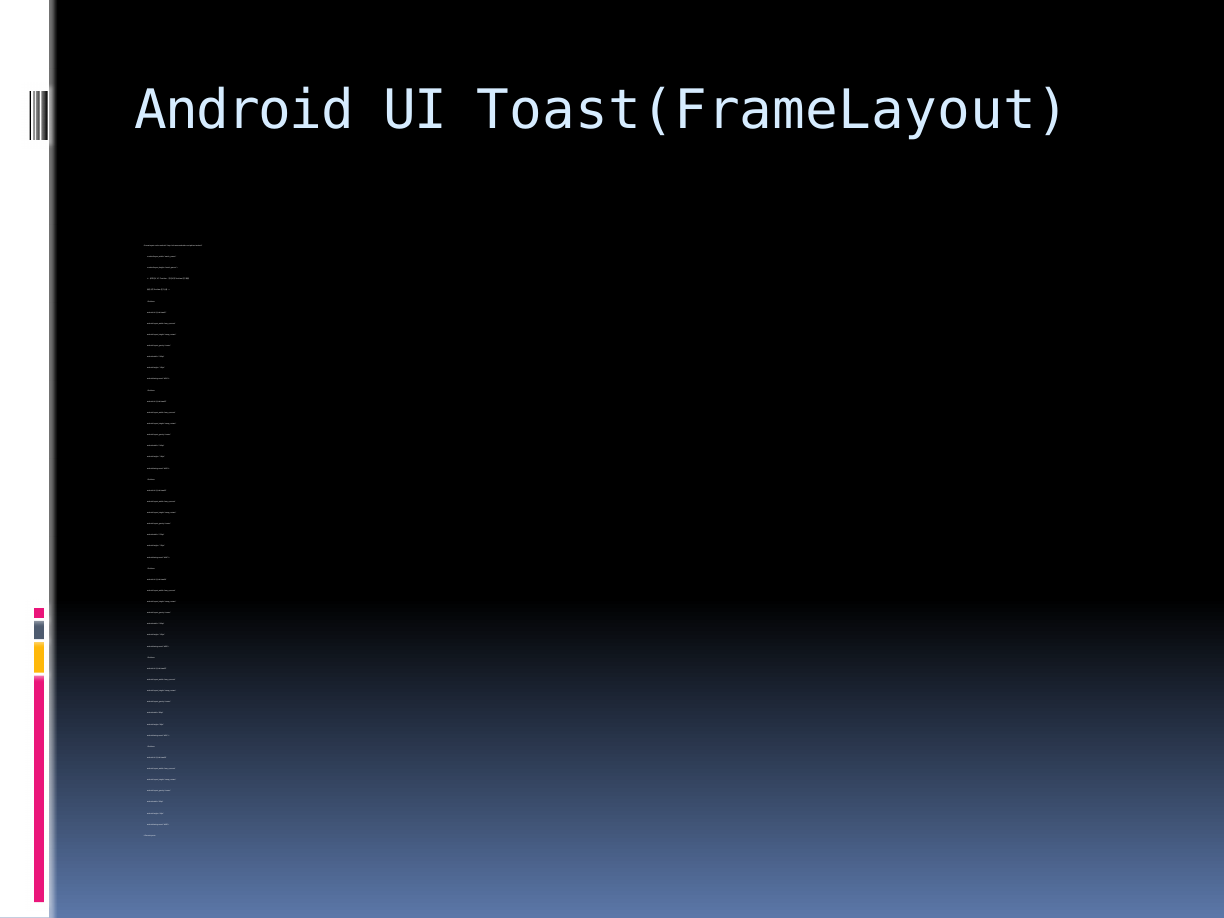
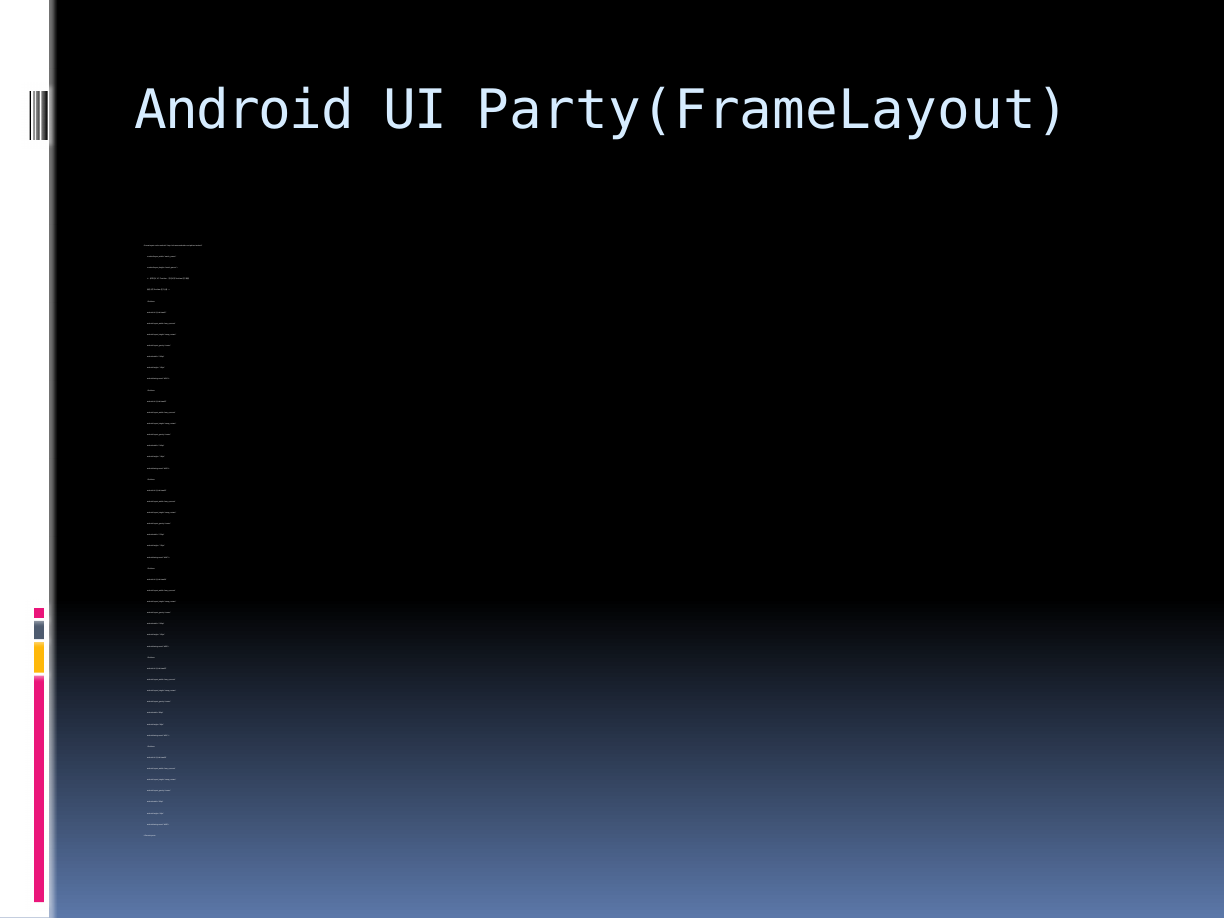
Toast(FrameLayout: Toast(FrameLayout -> Party(FrameLayout (773, 111)
